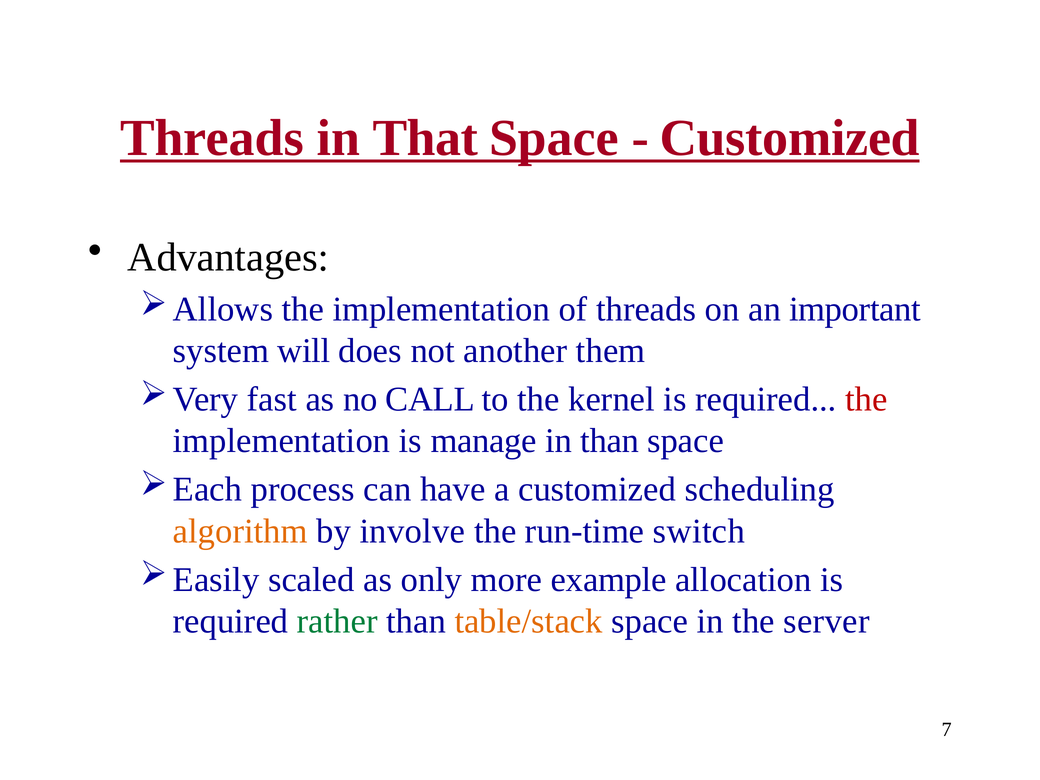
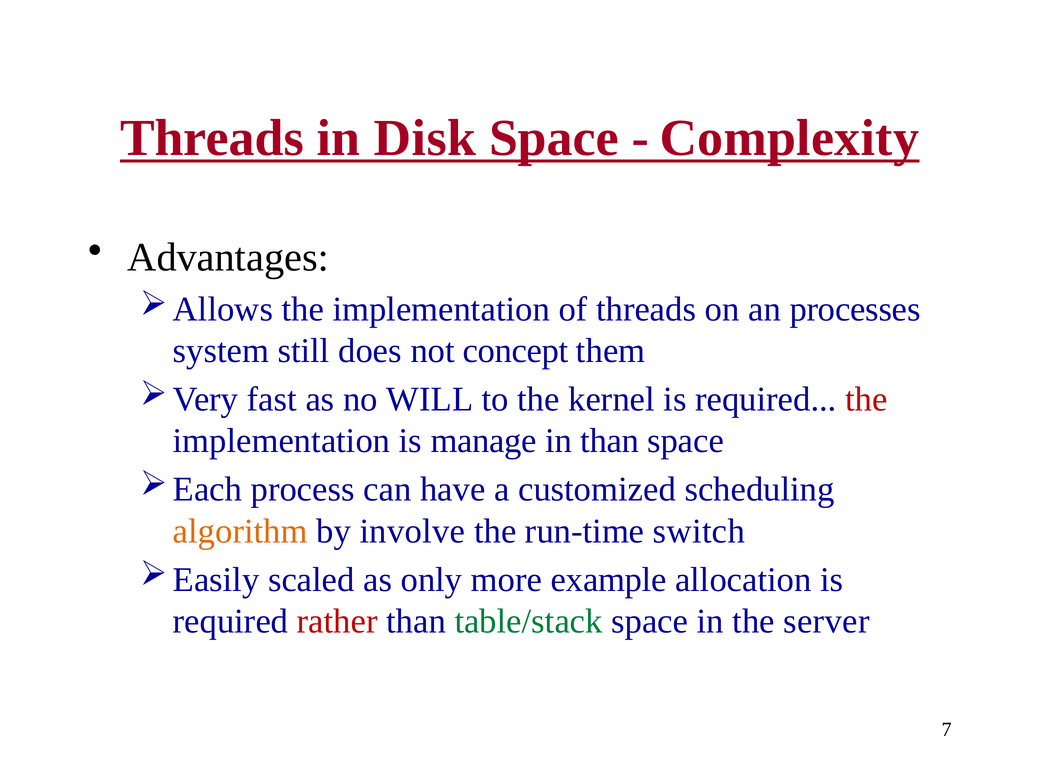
That: That -> Disk (425, 138)
Customized: Customized -> Complexity (789, 138)
important: important -> processes (855, 309)
will: will -> still (304, 351)
another: another -> concept (516, 351)
CALL: CALL -> WILL (430, 399)
rather colour: green -> red (337, 621)
table/stack colour: orange -> green (529, 621)
